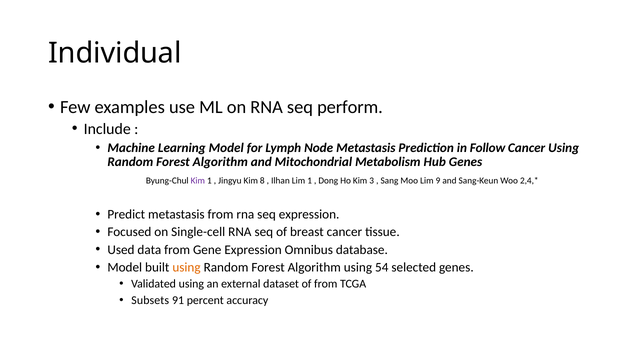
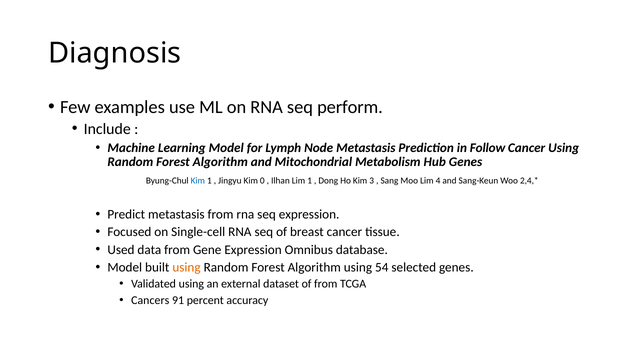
Individual: Individual -> Diagnosis (115, 53)
Kim colour: purple -> blue (198, 181)
8: 8 -> 0 (262, 181)
9: 9 -> 4 (438, 181)
Subsets: Subsets -> Cancers (150, 300)
